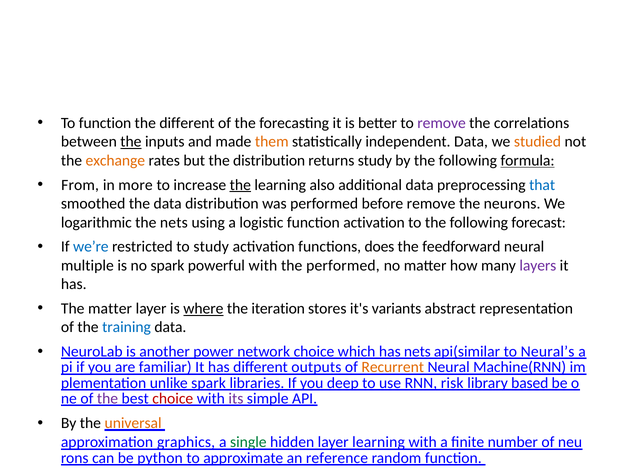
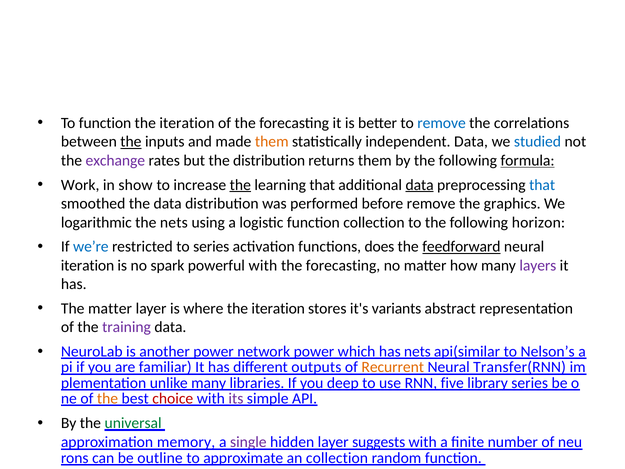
different: different -> iteration (187, 123)
remove colour: purple -> blue (442, 123)
studied colour: orange -> blue (537, 142)
exchange colour: orange -> purple (115, 160)
returns study: study -> them (375, 160)
From: From -> Work (80, 185)
more: more -> show (136, 185)
learning also: also -> that (322, 185)
data underline: none -> present (420, 185)
neurons: neurons -> graphics (512, 204)
function activation: activation -> collection (374, 222)
forecast: forecast -> horizon (538, 222)
to study: study -> series (211, 247)
feedforward underline: none -> present (461, 247)
multiple: multiple -> iteration (87, 265)
performed: performed -> forecasting (343, 265)
where underline: present -> none (203, 308)
training colour: blue -> purple (127, 327)
network choice: choice -> power (314, 351)
Neural’s: Neural’s -> Nelson’s (548, 351)
Machine(RNN: Machine(RNN -> Transfer(RNN (520, 367)
unlike spark: spark -> many (209, 383)
risk: risk -> five (452, 383)
library based: based -> series (530, 383)
the colour: purple -> orange (108, 398)
universal colour: orange -> green (133, 423)
graphics: graphics -> memory (186, 442)
single colour: green -> purple (248, 442)
layer learning: learning -> suggests (379, 442)
python: python -> outline (160, 458)
an reference: reference -> collection (337, 458)
